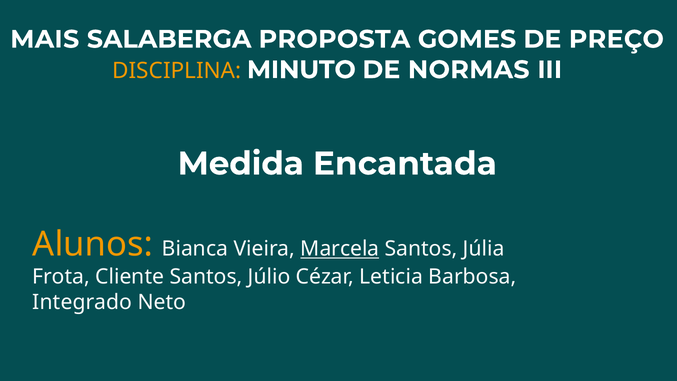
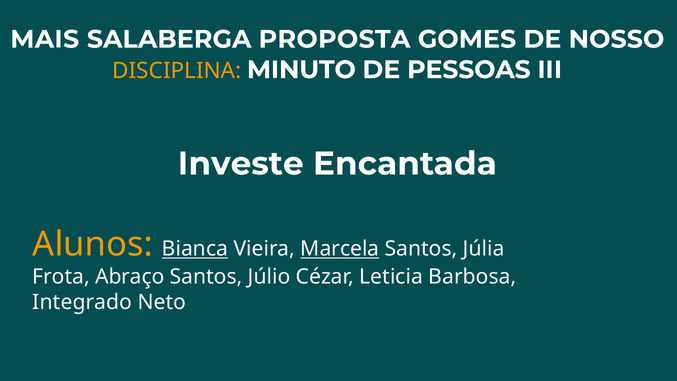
PREÇO: PREÇO -> NOSSO (616, 39)
NORMAS: NORMAS -> PESSOAS (469, 70)
Medida: Medida -> Investe (241, 164)
Bianca underline: none -> present (195, 249)
Cliente: Cliente -> Abraço (130, 277)
